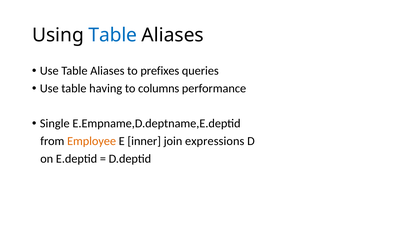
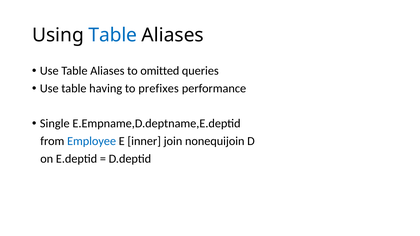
prefixes: prefixes -> omitted (160, 71)
columns: columns -> prefixes (159, 89)
Employee colour: orange -> blue (92, 141)
expressions: expressions -> nonequijoin (215, 141)
